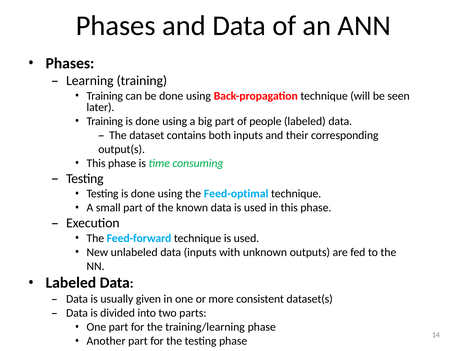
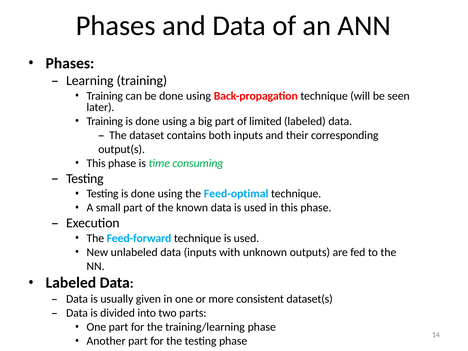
people: people -> limited (265, 121)
